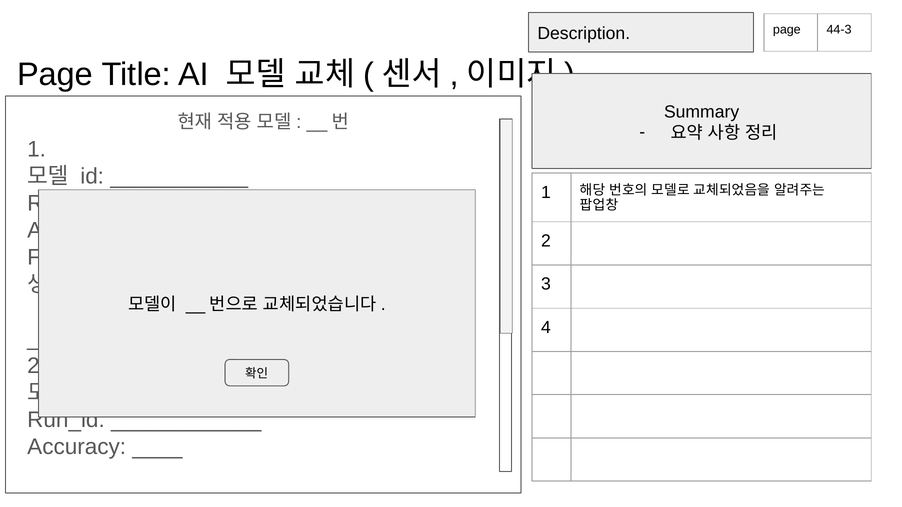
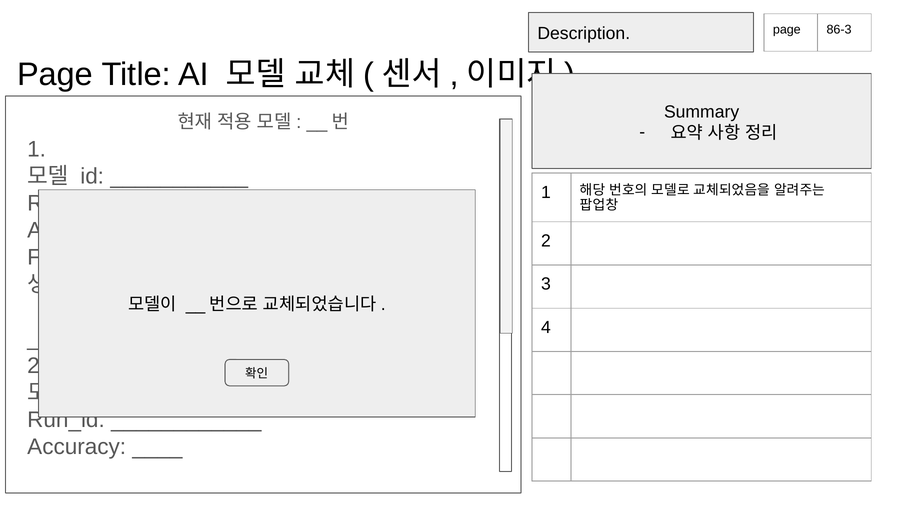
44-3: 44-3 -> 86-3 (839, 30)
